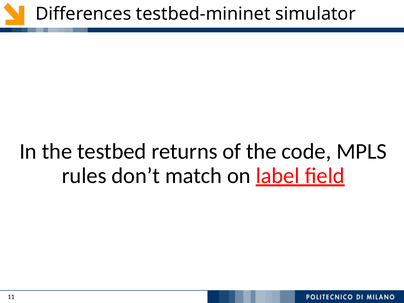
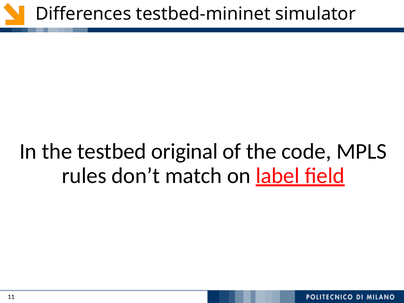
returns: returns -> original (185, 151)
